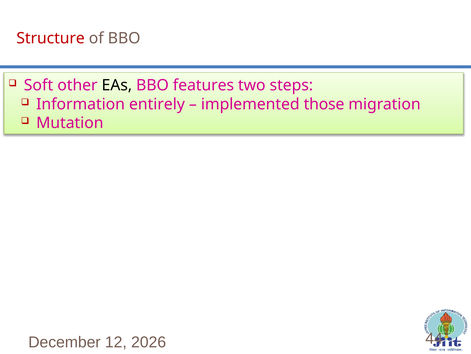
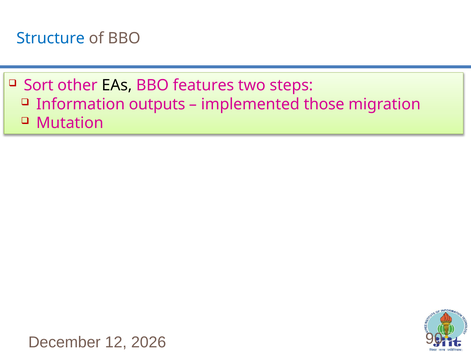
Structure colour: red -> blue (51, 38)
Soft: Soft -> Sort (39, 85)
entirely: entirely -> outputs (157, 104)
44: 44 -> 90 (434, 338)
